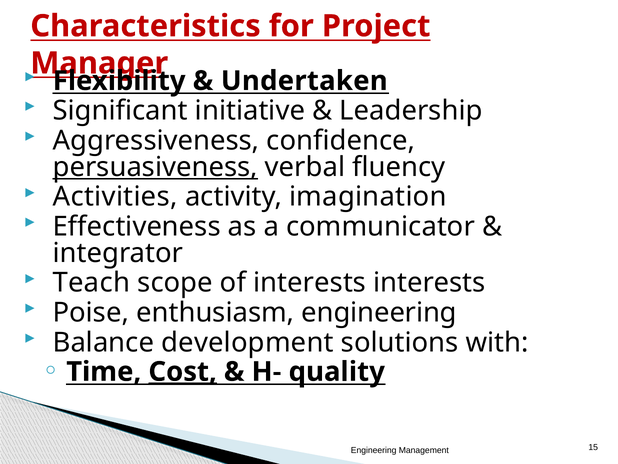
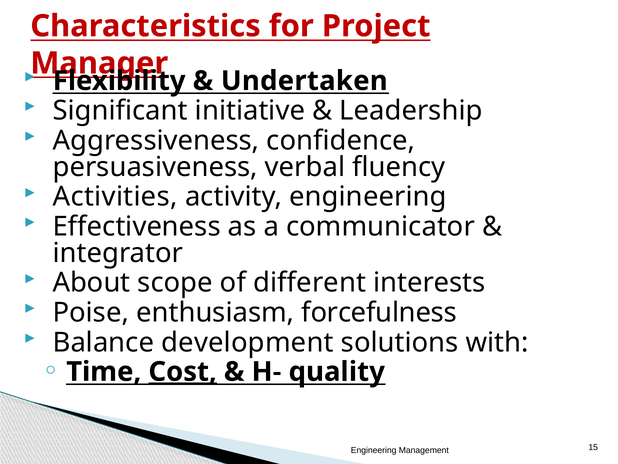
persuasiveness underline: present -> none (155, 167)
activity imagination: imagination -> engineering (368, 197)
Teach: Teach -> About (92, 283)
of interests: interests -> different (310, 283)
enthusiasm engineering: engineering -> forcefulness (379, 312)
